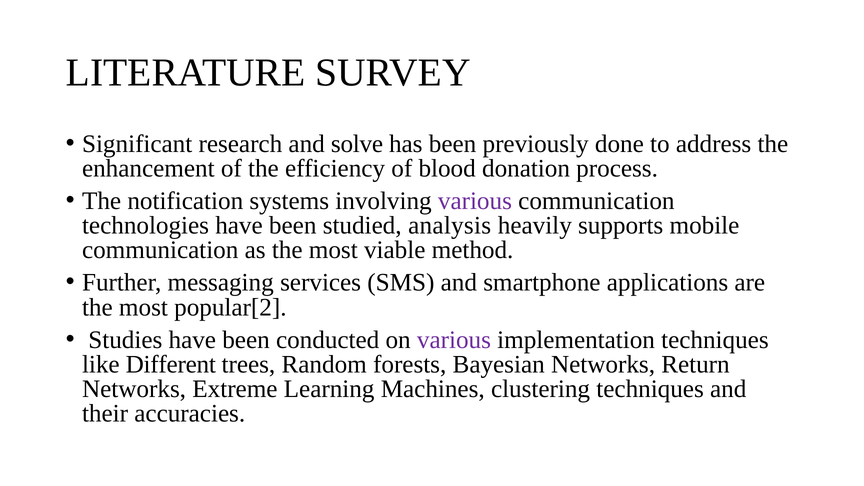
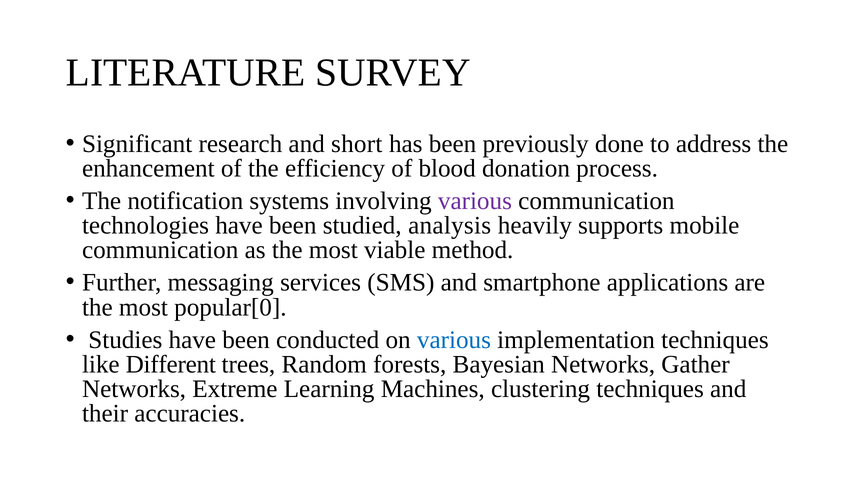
solve: solve -> short (357, 144)
popular[2: popular[2 -> popular[0 (230, 307)
various colour: purple -> blue (454, 340)
Return: Return -> Gather (696, 364)
